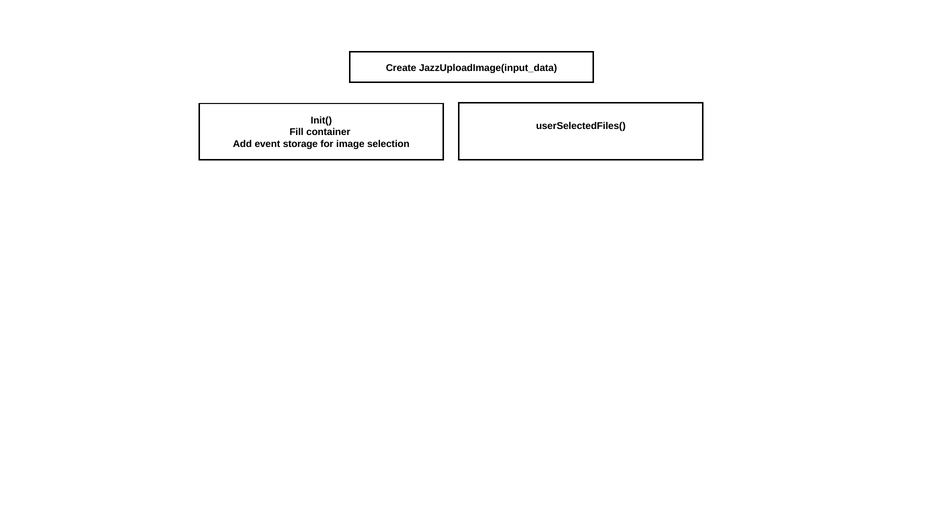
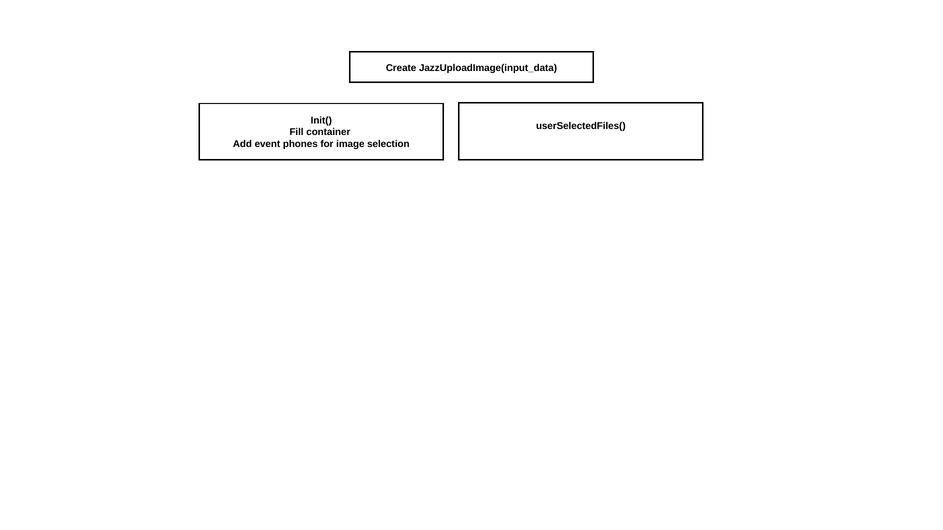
storage: storage -> phones (300, 144)
